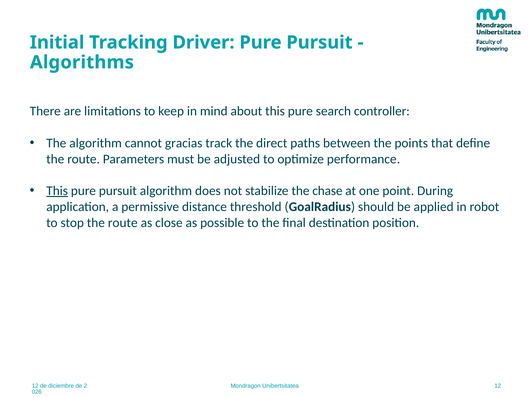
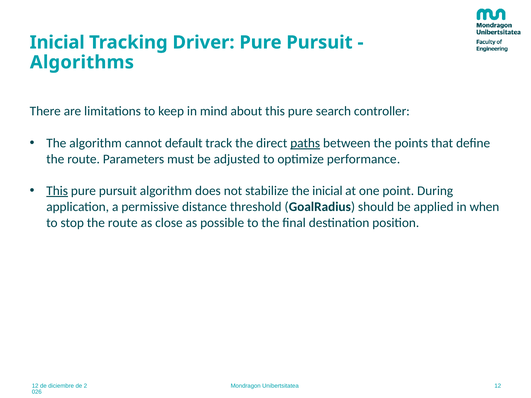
Initial: Initial -> Inicial (57, 42)
gracias: gracias -> default (184, 143)
paths underline: none -> present (305, 143)
the chase: chase -> inicial (327, 191)
robot: robot -> when (484, 207)
